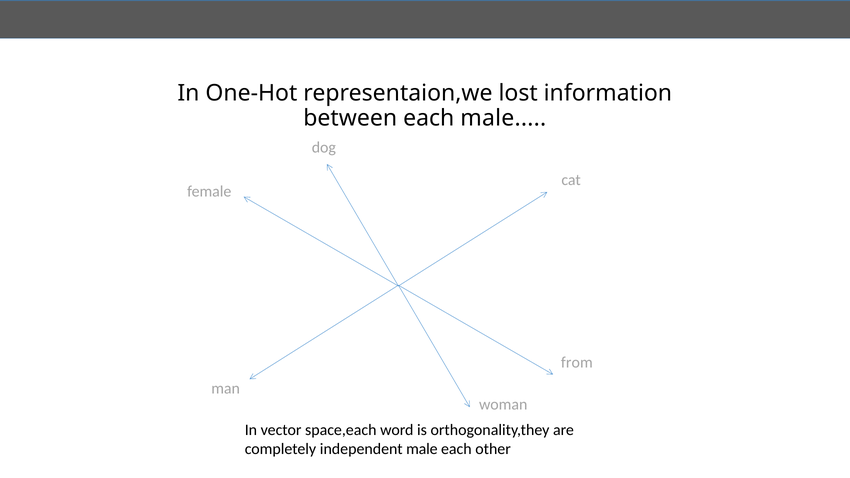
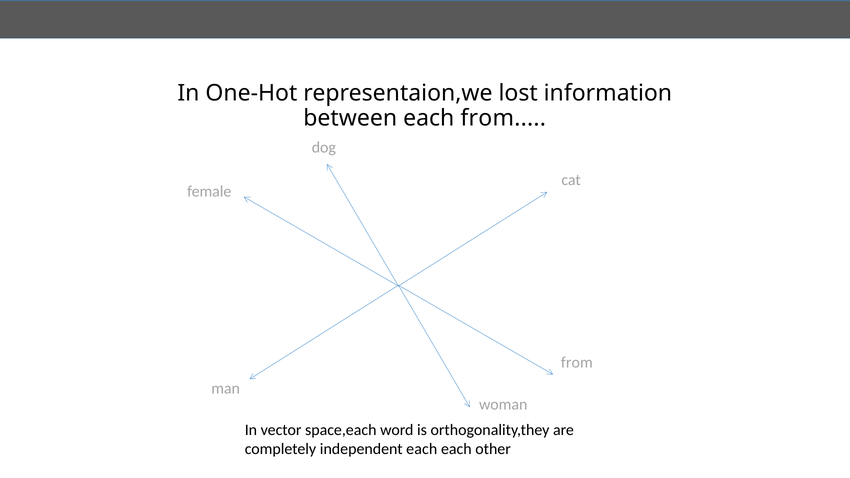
each male: male -> from (503, 118)
independent male: male -> each (422, 449)
